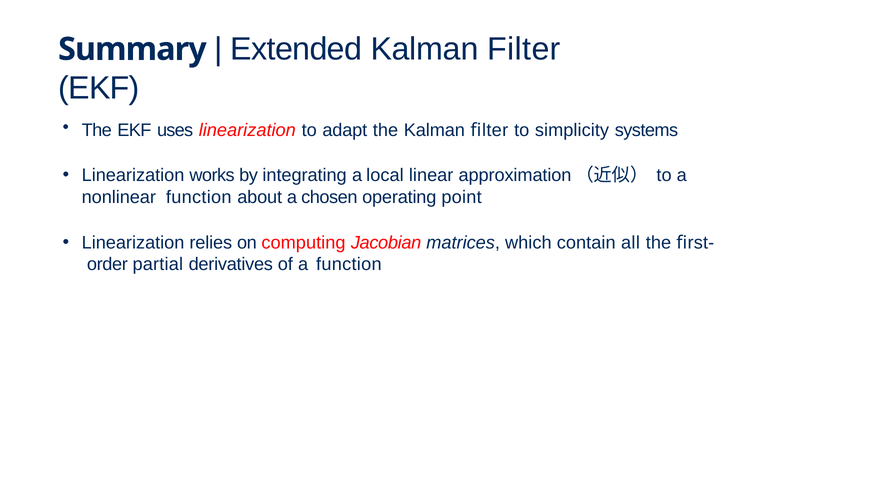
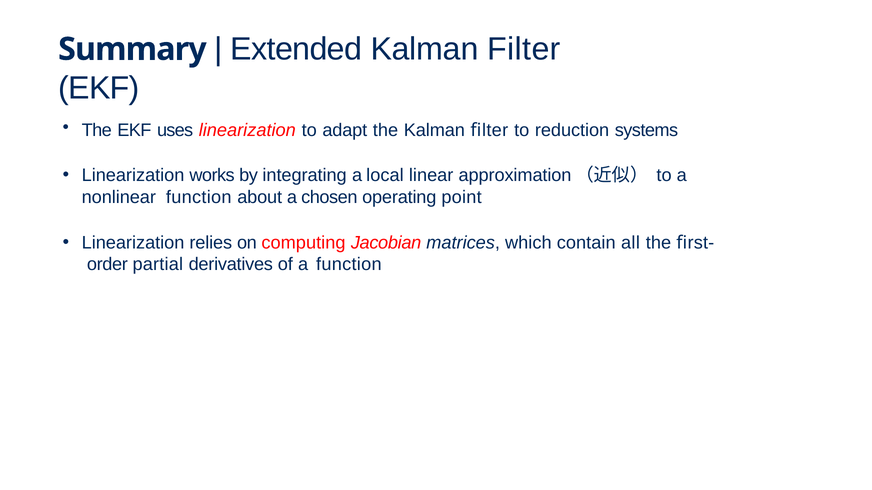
simplicity: simplicity -> reduction (572, 130)
